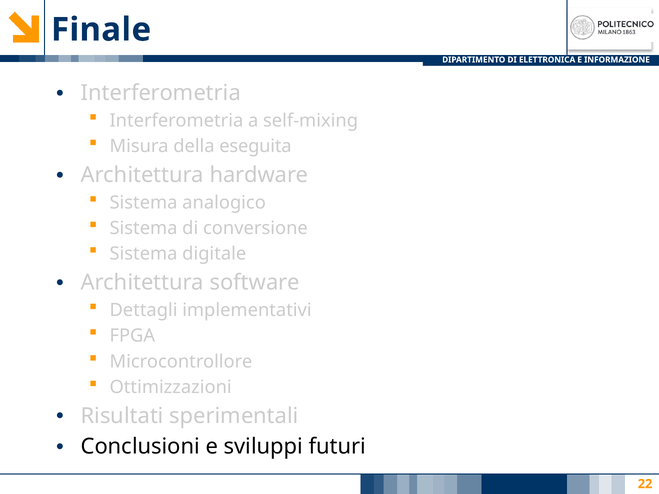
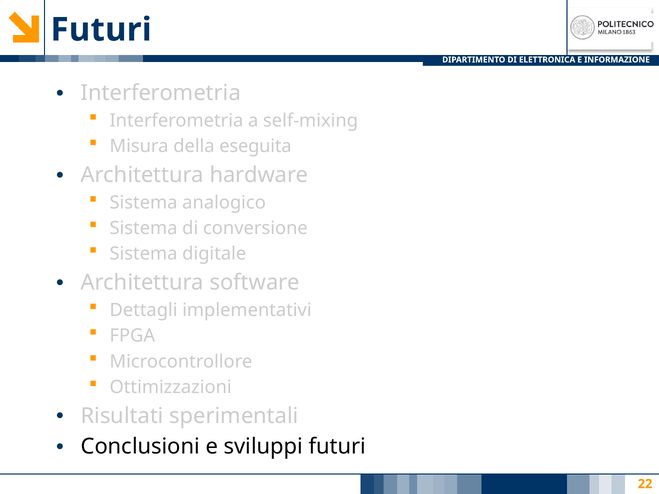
Finale: Finale -> Futuri (101, 30)
